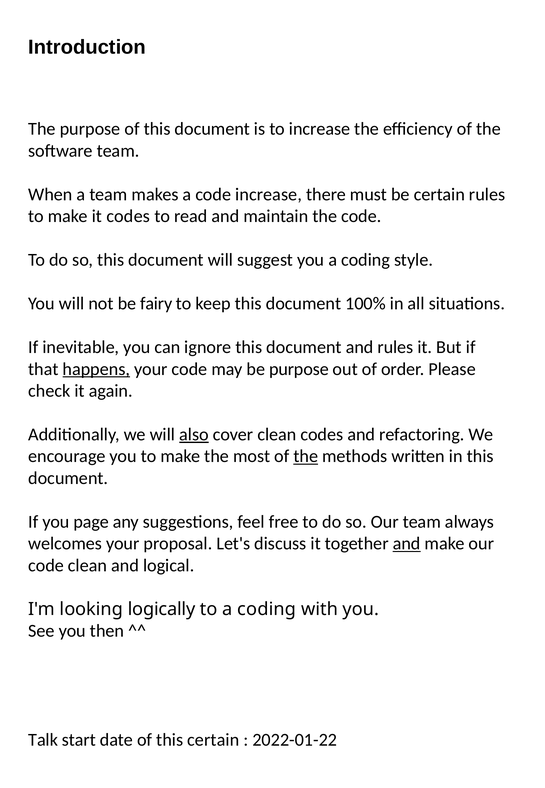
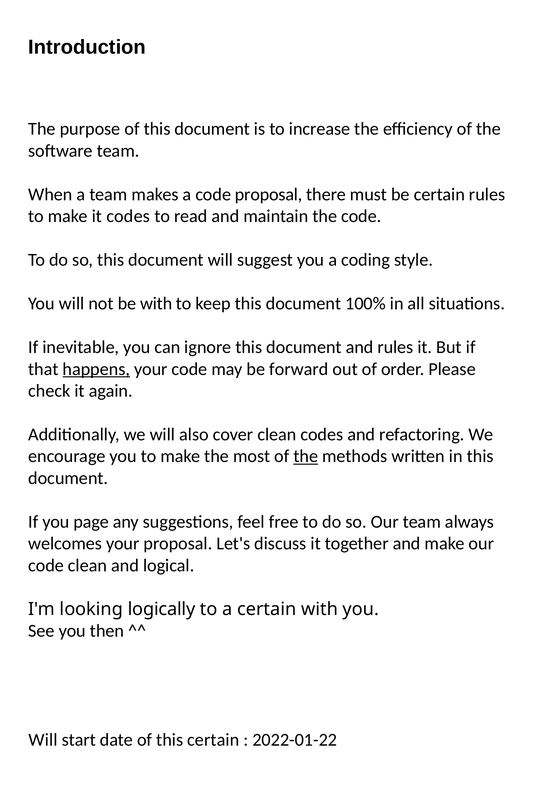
code increase: increase -> proposal (269, 194)
be fairy: fairy -> with (156, 303)
be purpose: purpose -> forward (299, 369)
also underline: present -> none (194, 434)
and underline: present -> none (407, 543)
to a coding: coding -> certain (267, 608)
Talk: Talk -> Will (43, 739)
